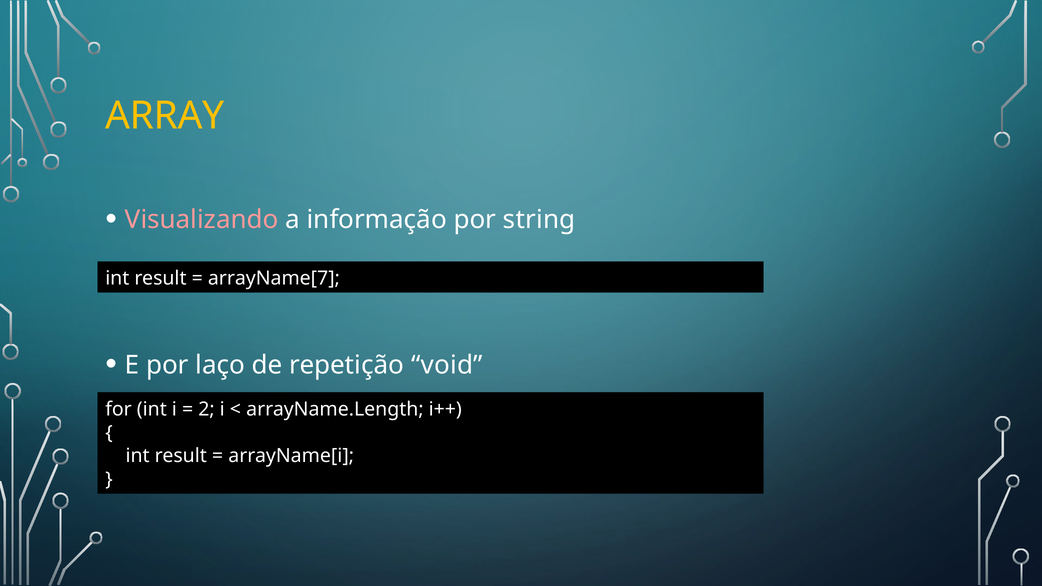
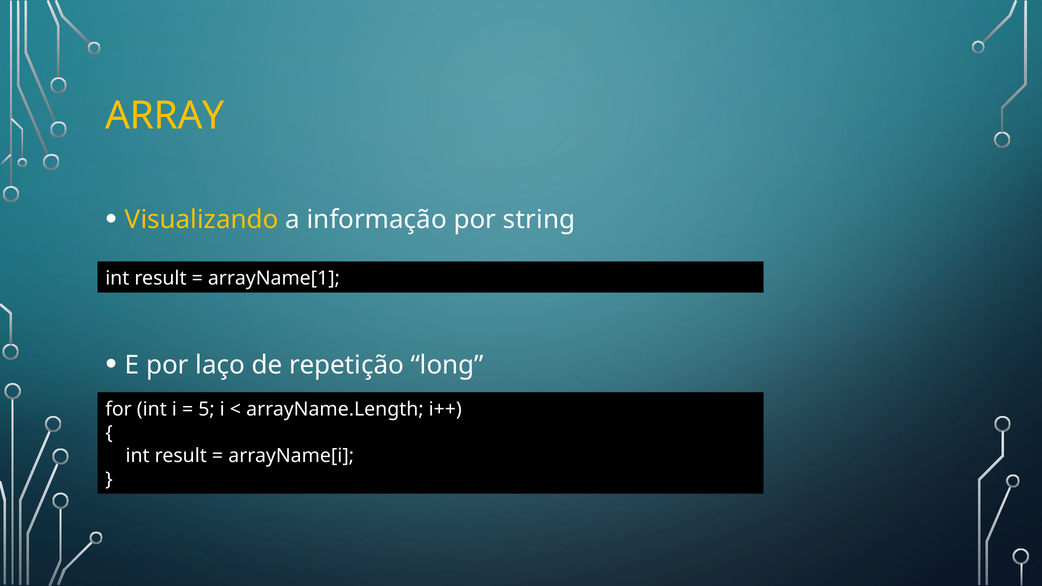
Visualizando colour: pink -> yellow (202, 220)
arrayName[7: arrayName[7 -> arrayName[1 (274, 278)
void: void -> long (447, 365)
2: 2 -> 5 (206, 409)
